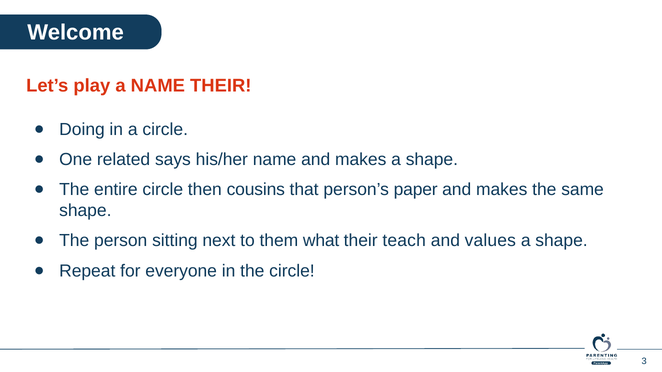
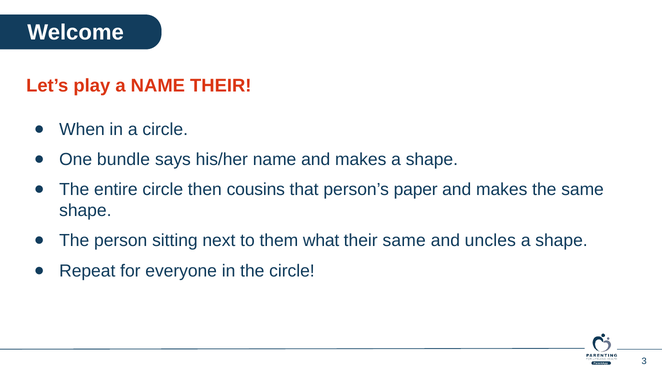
Doing: Doing -> When (82, 130)
related: related -> bundle (123, 160)
their teach: teach -> same (404, 241)
values: values -> uncles (490, 241)
